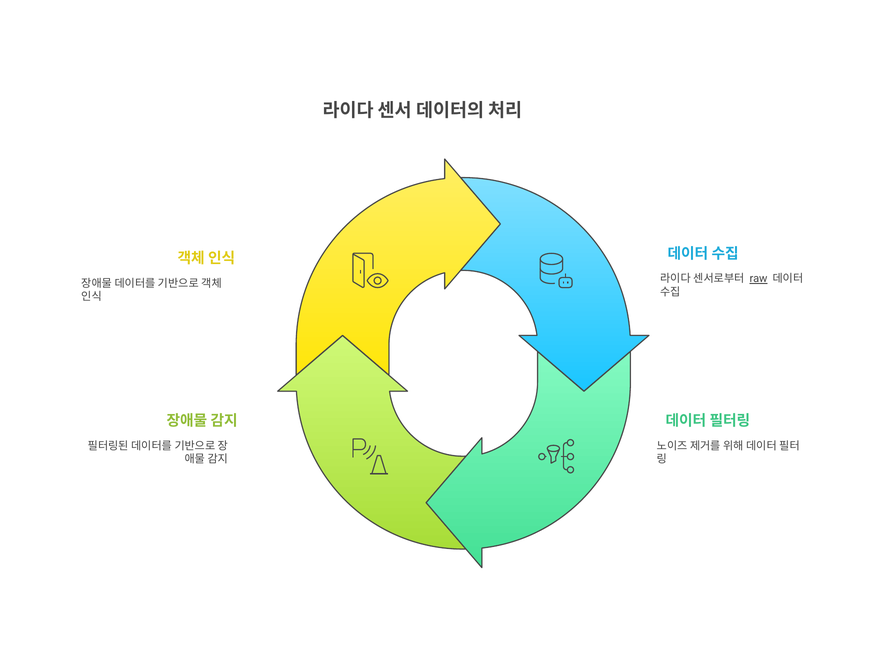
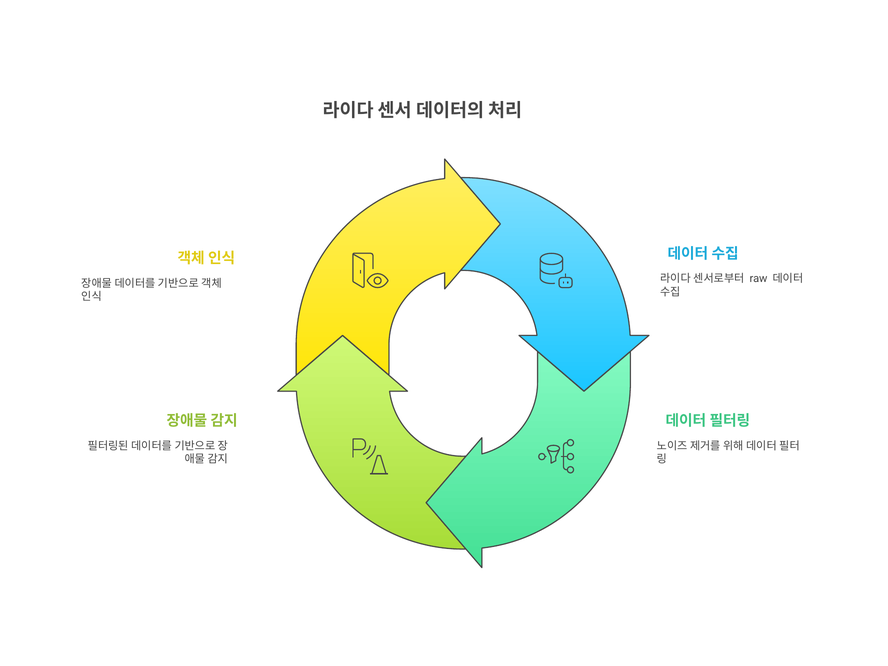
raw underline: present -> none (758, 279)
